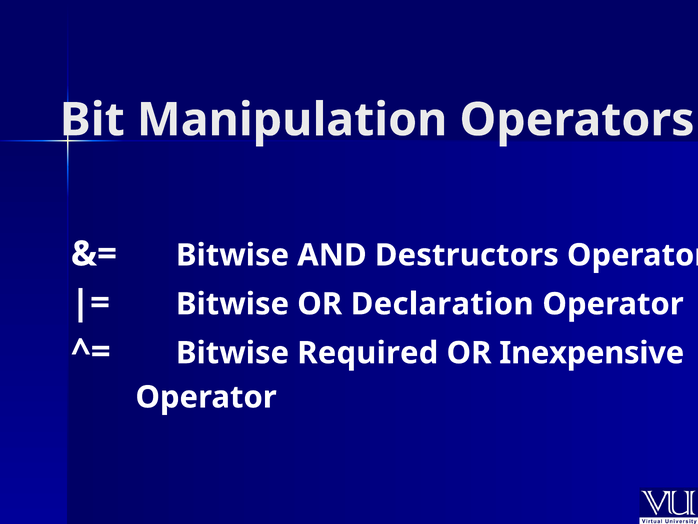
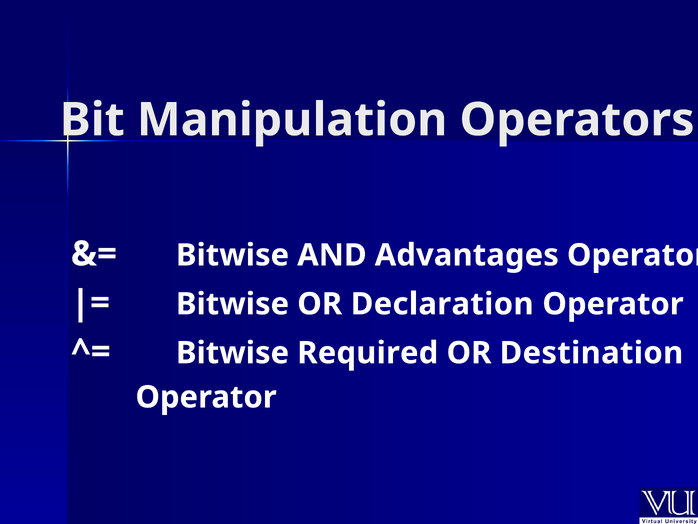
Destructors: Destructors -> Advantages (467, 255)
Inexpensive: Inexpensive -> Destination (591, 353)
